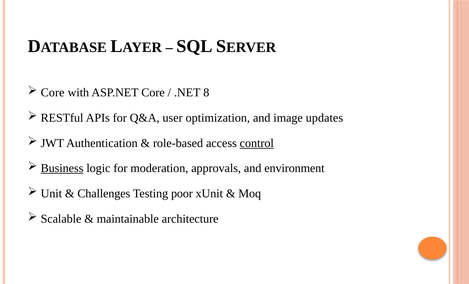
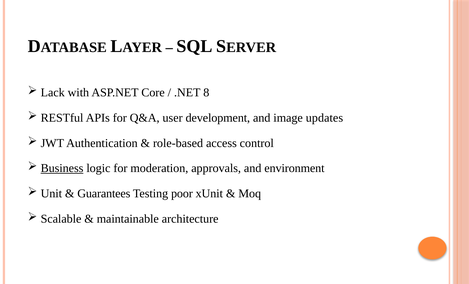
Core: Core -> Lack (53, 93)
optimization: optimization -> development (218, 118)
control underline: present -> none (257, 143)
Challenges: Challenges -> Guarantees (104, 194)
